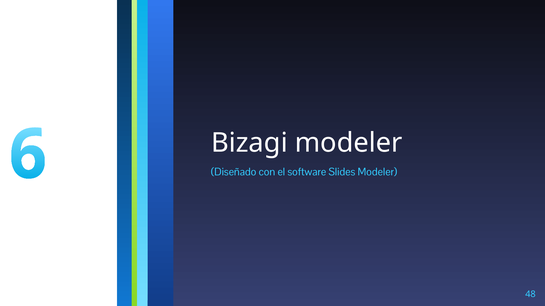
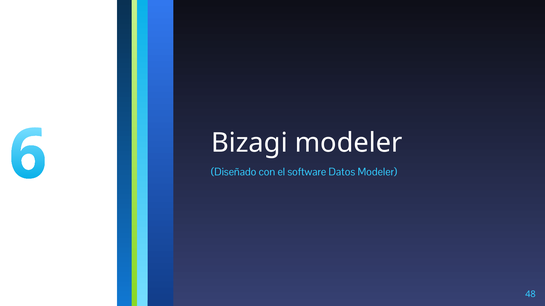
Slides: Slides -> Datos (342, 172)
